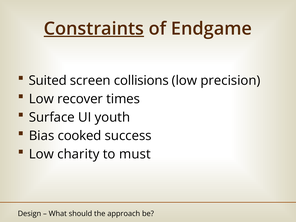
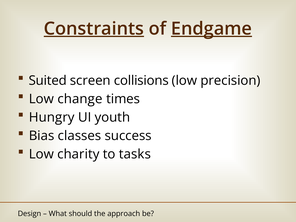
Endgame underline: none -> present (211, 29)
recover: recover -> change (80, 99)
Surface: Surface -> Hungry (52, 117)
cooked: cooked -> classes (79, 136)
must: must -> tasks (135, 154)
